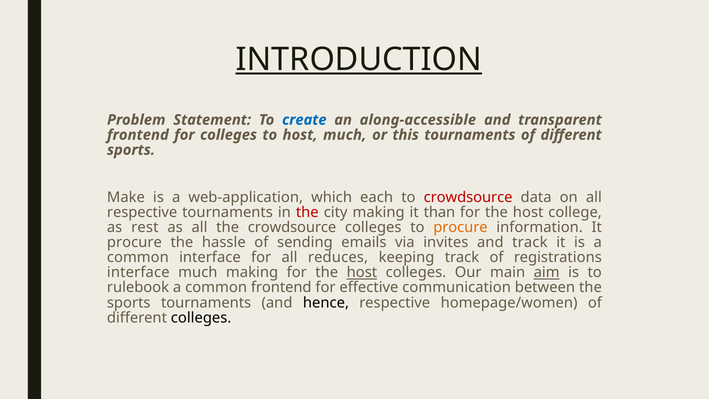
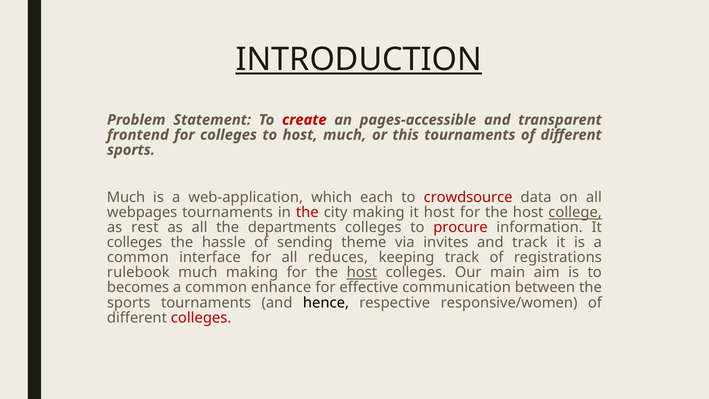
create colour: blue -> red (304, 120)
along-accessible: along-accessible -> pages-accessible (418, 120)
Make: Make -> Much (126, 197)
respective: respective -> webpages (142, 212)
it than: than -> host (439, 212)
college underline: none -> present (575, 212)
the crowdsource: crowdsource -> departments (292, 227)
procure colour: orange -> red (460, 227)
procure: procure -> colleges (135, 242)
emails: emails -> theme (364, 242)
interface: interface -> rulebook (138, 272)
aim underline: present -> none (547, 272)
rulebook: rulebook -> becomes (138, 287)
common frontend: frontend -> enhance (281, 287)
homepage/women: homepage/women -> responsive/women (509, 302)
colleges colour: black -> red (201, 317)
